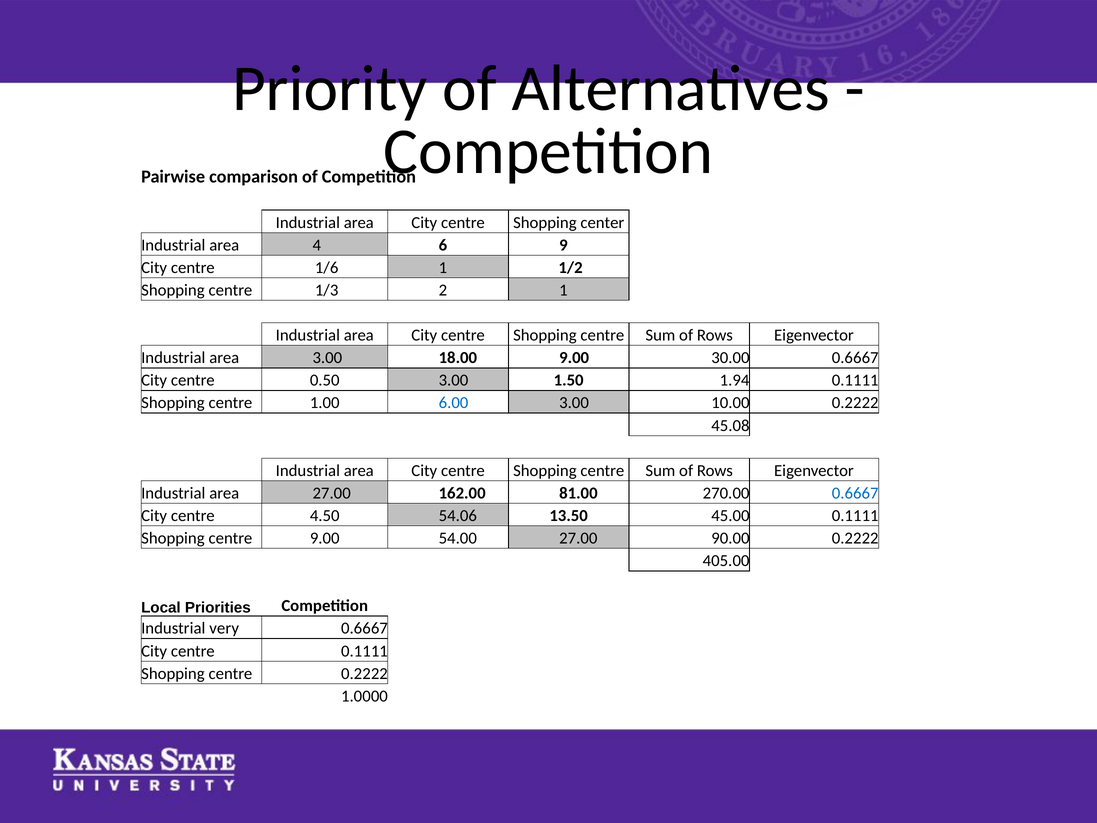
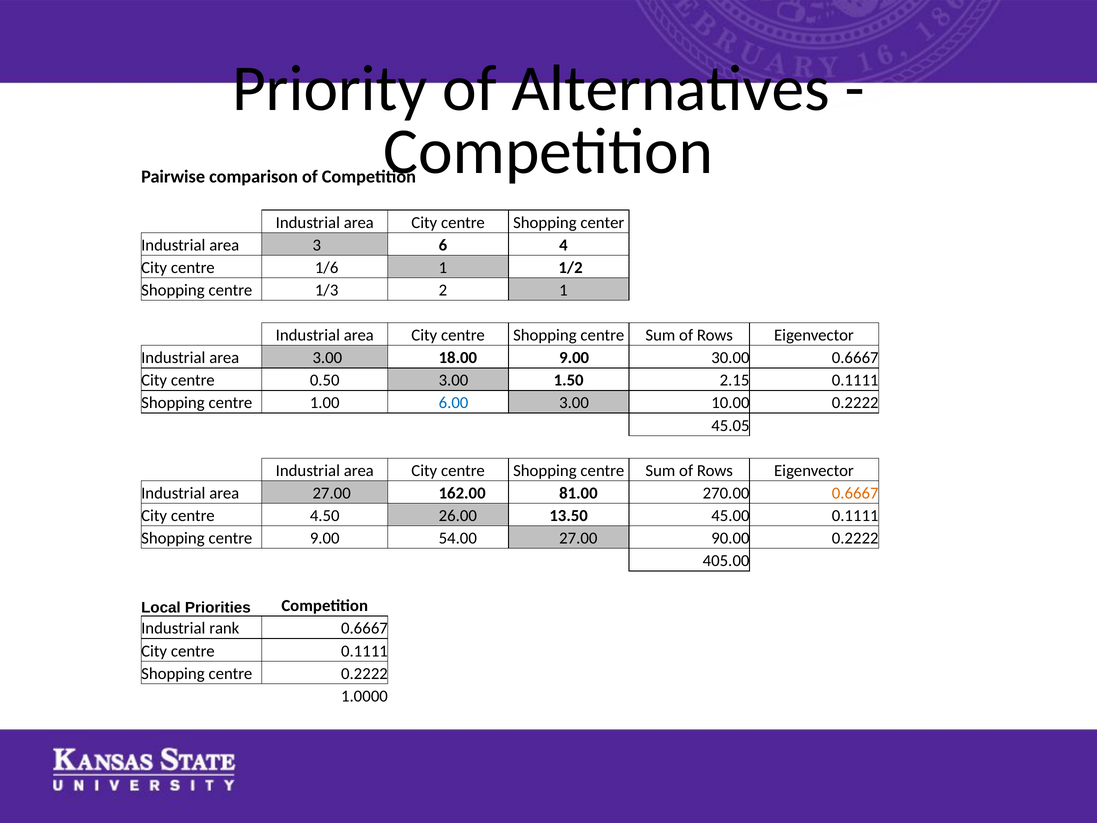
4: 4 -> 3 (317, 245)
9: 9 -> 4 (563, 245)
1.94: 1.94 -> 2.15 (735, 380)
45.08: 45.08 -> 45.05 (730, 425)
0.6667 colour: blue -> orange (855, 493)
54.06: 54.06 -> 26.00 (458, 516)
very: very -> rank (224, 628)
